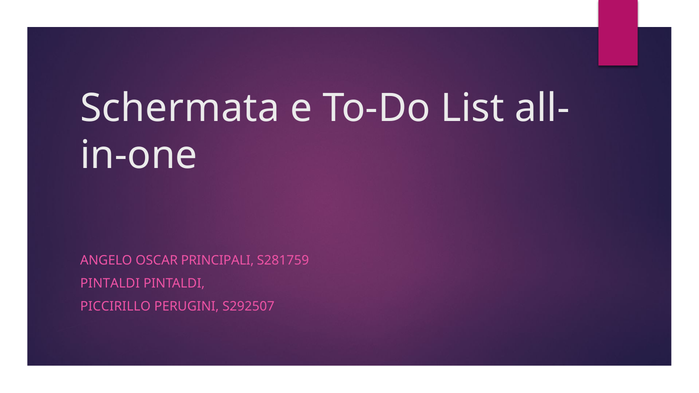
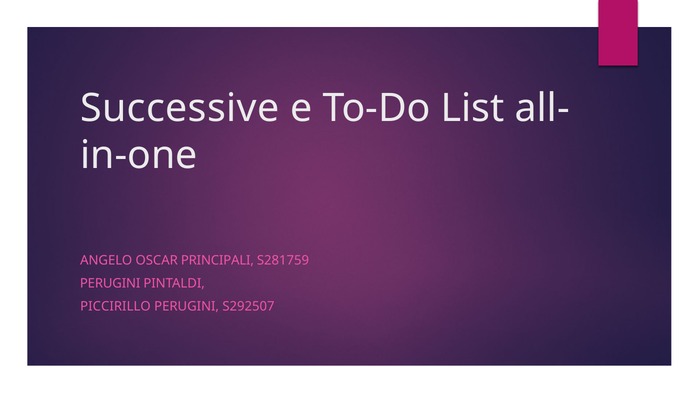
Schermata: Schermata -> Successive (180, 108)
PINTALDI: PINTALDI -> PERUGINI (110, 284)
